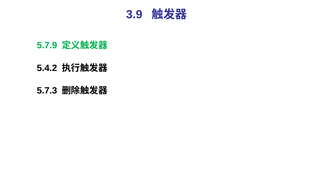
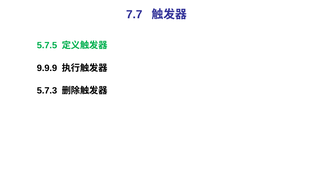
3.9: 3.9 -> 7.7 (134, 15)
5.7.9: 5.7.9 -> 5.7.5 (47, 45)
5.4.2: 5.4.2 -> 9.9.9 (47, 68)
